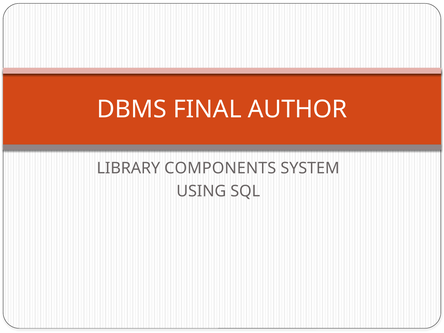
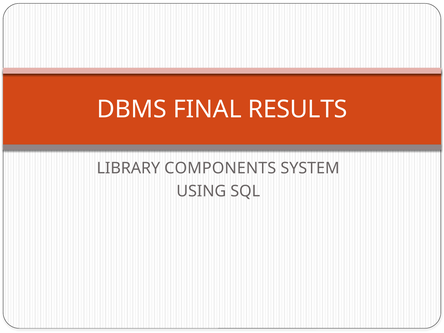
AUTHOR: AUTHOR -> RESULTS (298, 109)
